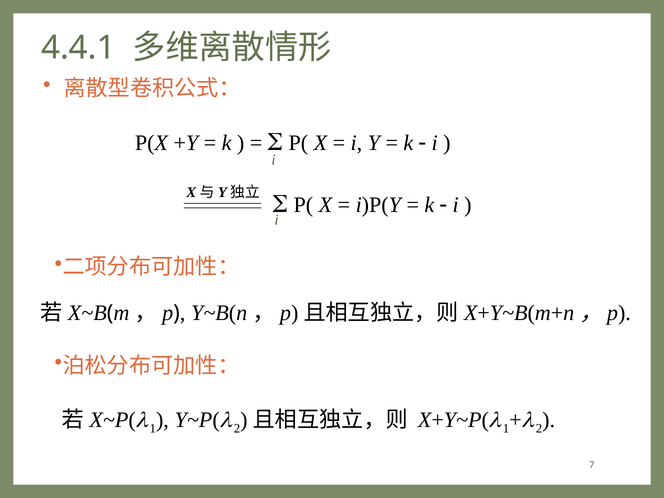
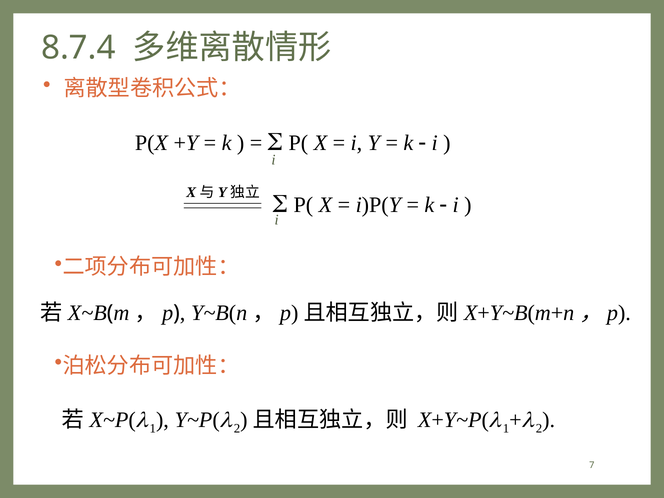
4.4.1: 4.4.1 -> 8.7.4 (78, 48)
